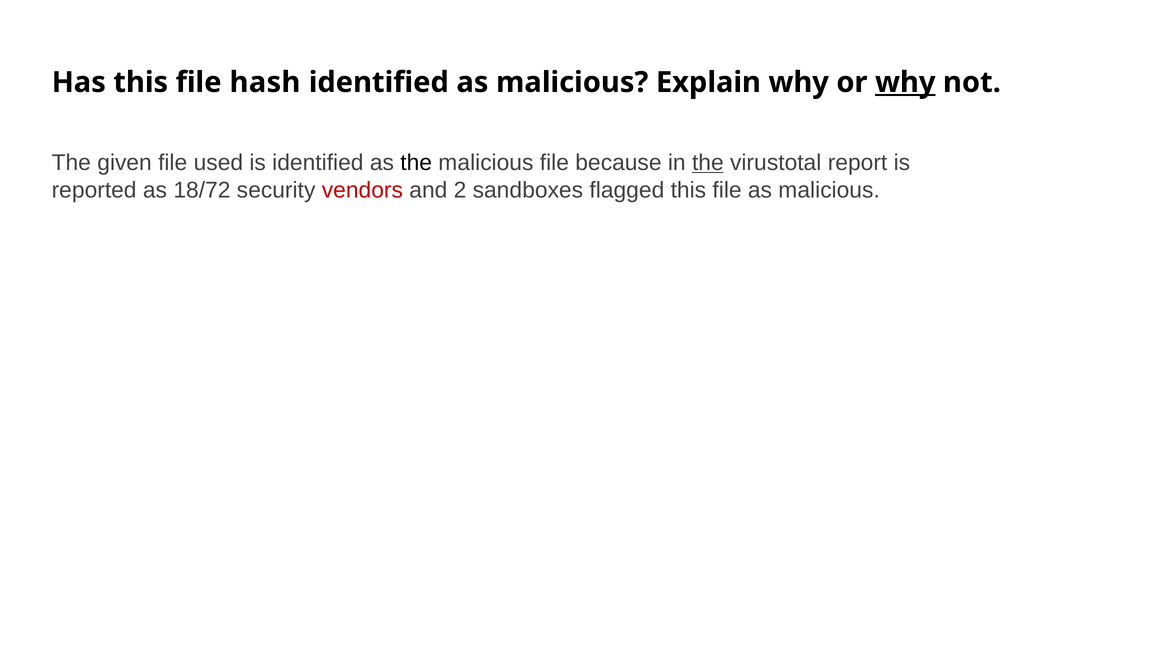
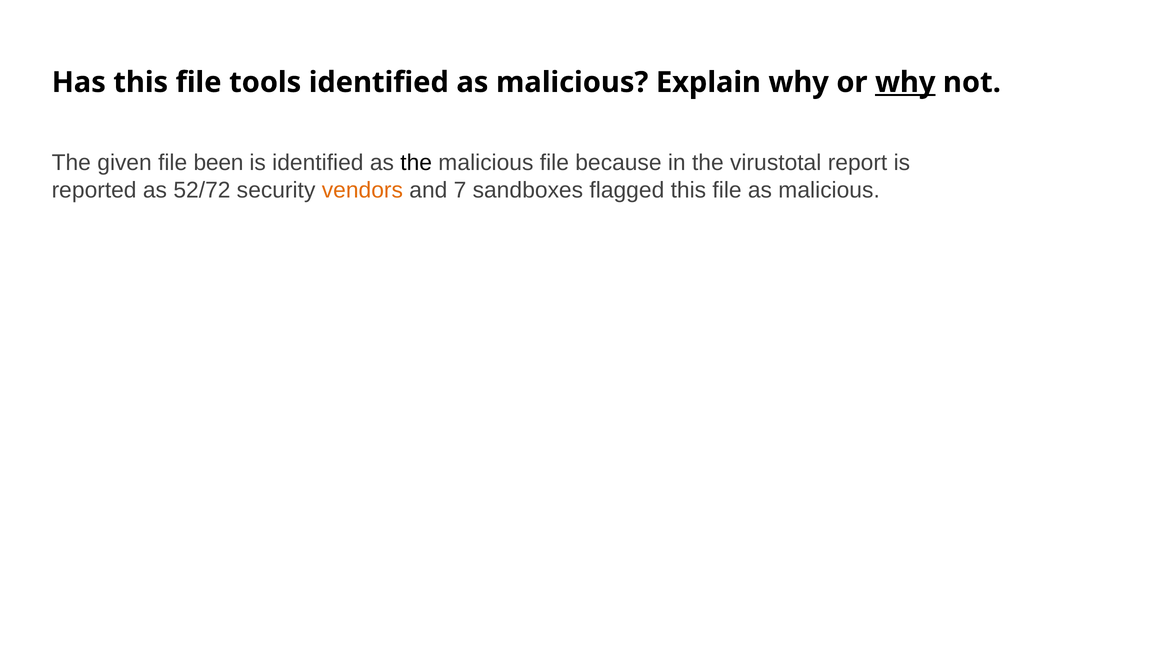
hash: hash -> tools (265, 82)
used: used -> been (219, 163)
the underline: present -> none (708, 163)
18/72: 18/72 -> 52/72 (202, 190)
vendors colour: red -> orange (362, 190)
2: 2 -> 7 (460, 190)
